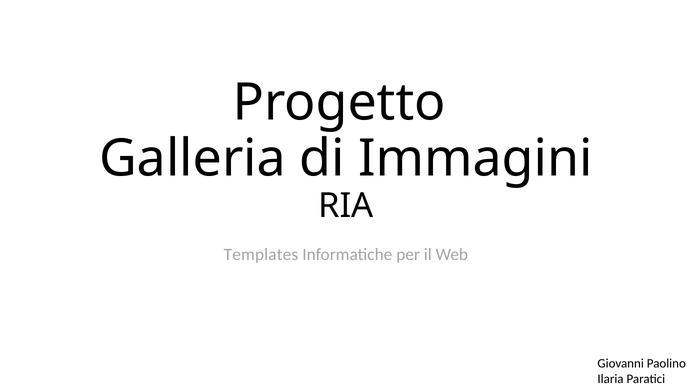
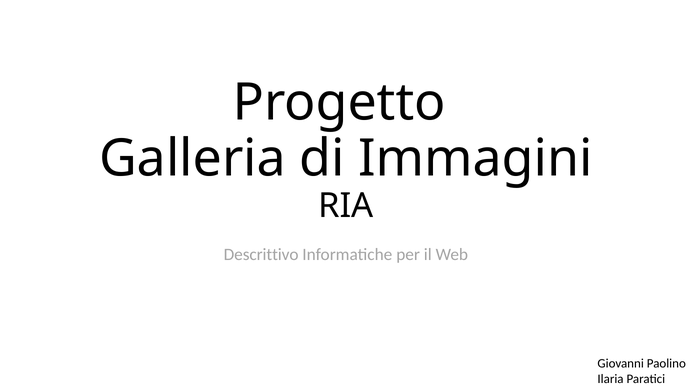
Templates: Templates -> Descrittivo (261, 255)
